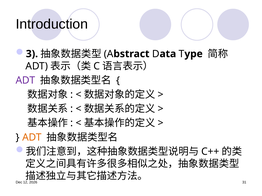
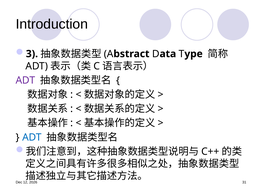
ADT colour: orange -> blue (32, 138)
